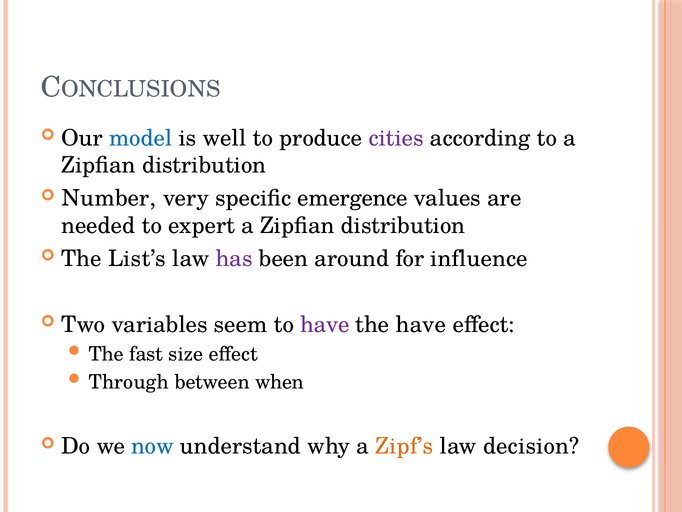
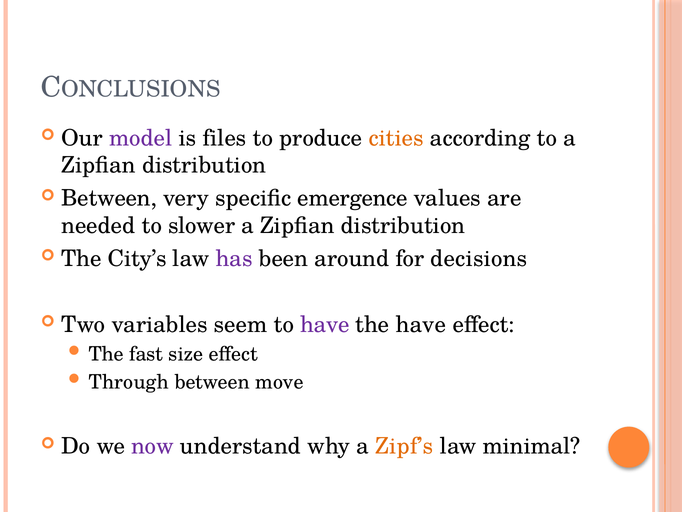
model colour: blue -> purple (141, 138)
well: well -> files (225, 138)
cities colour: purple -> orange (396, 138)
Number: Number -> Between (109, 198)
expert: expert -> slower (202, 225)
List’s: List’s -> City’s (137, 258)
influence: influence -> decisions (479, 258)
when: when -> move (279, 382)
now colour: blue -> purple (153, 446)
decision: decision -> minimal (531, 446)
